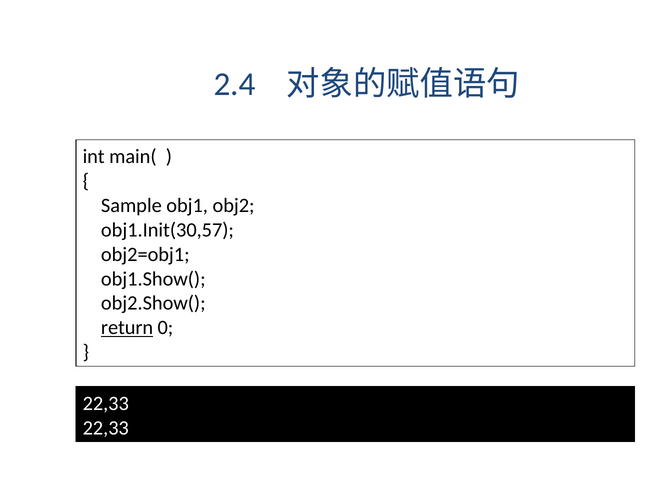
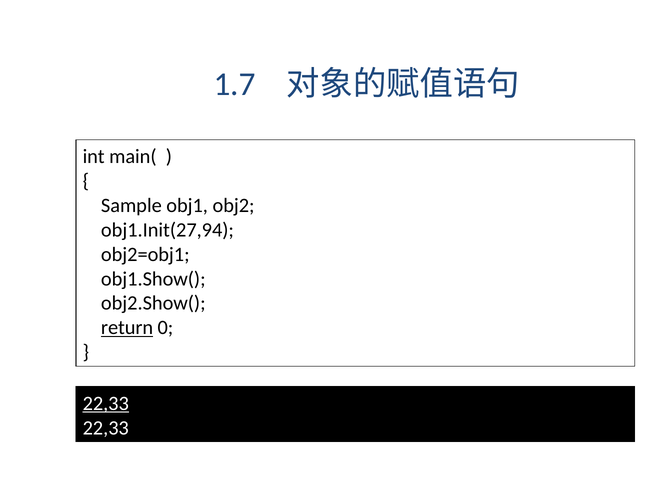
2.4: 2.4 -> 1.7 (235, 84)
obj1.Init(30,57: obj1.Init(30,57 -> obj1.Init(27,94 (167, 230)
22,33 underline: none -> present (106, 404)
